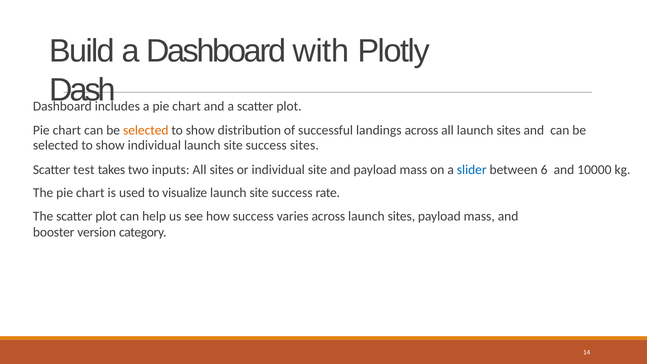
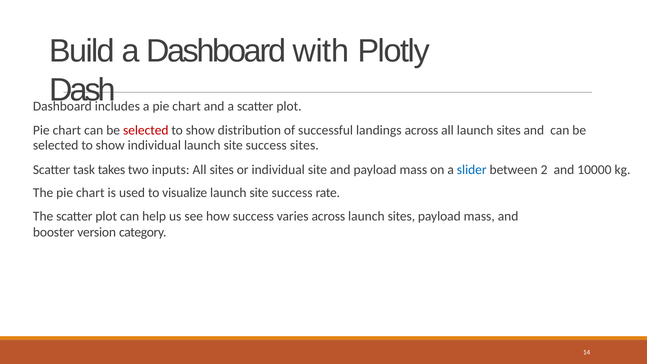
selected colour: orange -> red (146, 130)
test: test -> task (84, 170)
6: 6 -> 2 (544, 170)
